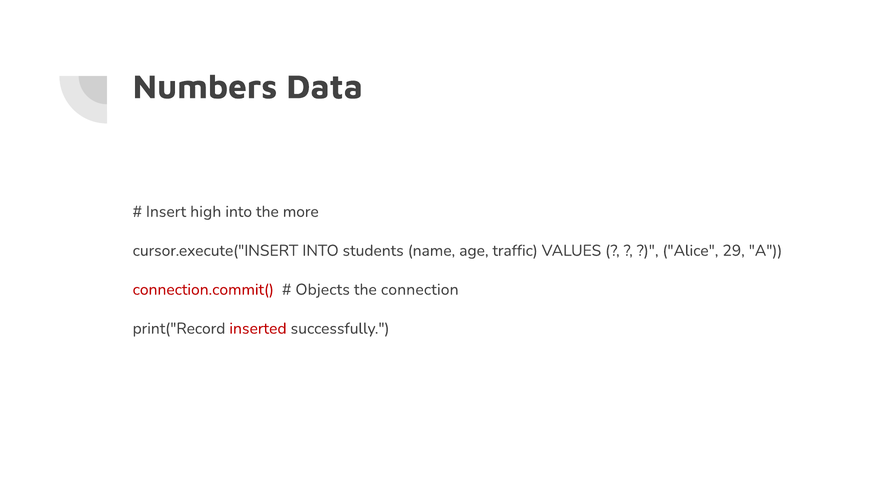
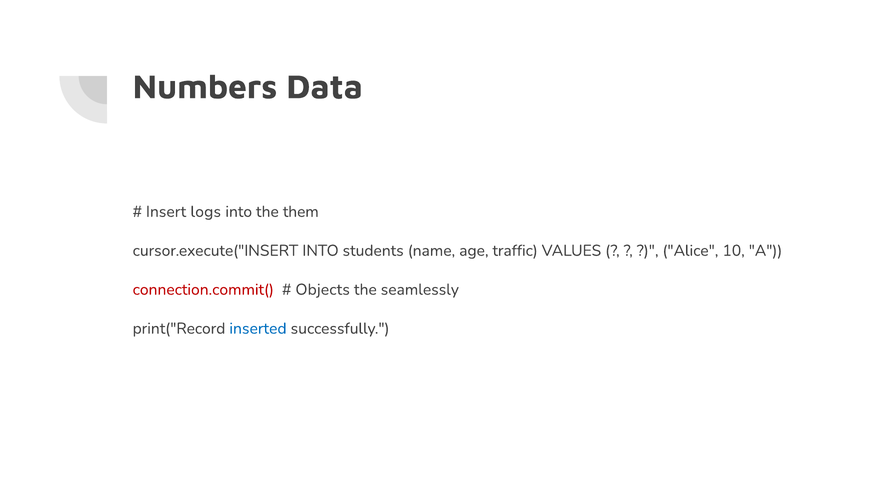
high: high -> logs (206, 212)
more: more -> them (301, 212)
29: 29 -> 10 (734, 251)
connection: connection -> seamlessly (420, 289)
inserted colour: red -> blue (258, 328)
